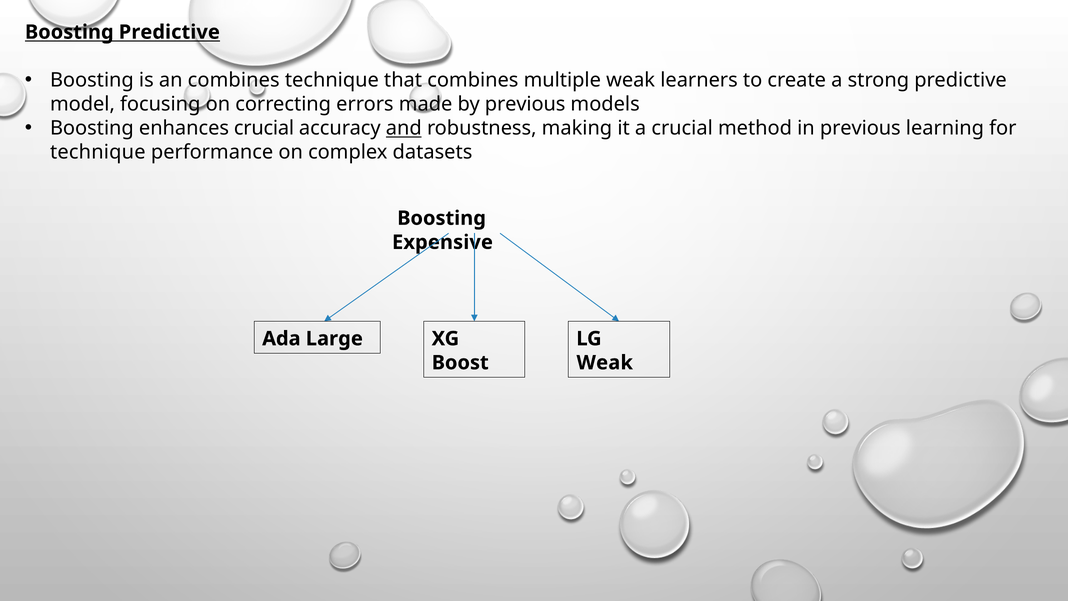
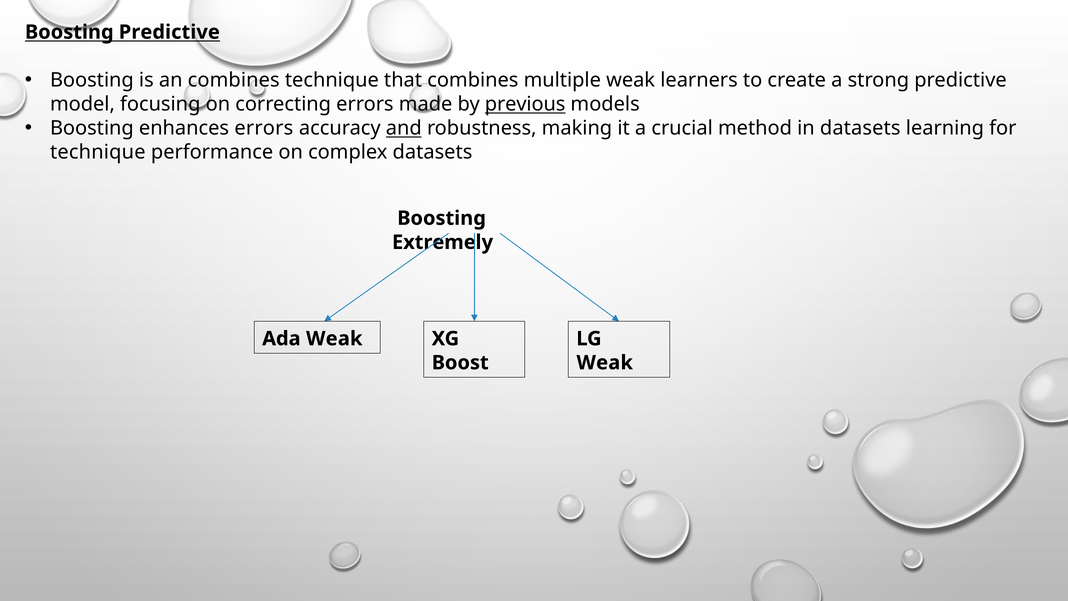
previous underline: none -> present (525, 104)
enhances crucial: crucial -> errors (264, 128)
in previous: previous -> datasets (860, 128)
Expensive: Expensive -> Extremely (443, 242)
Ada Large: Large -> Weak (334, 339)
